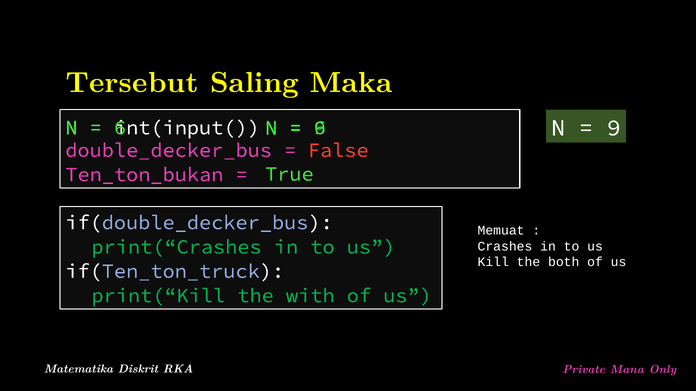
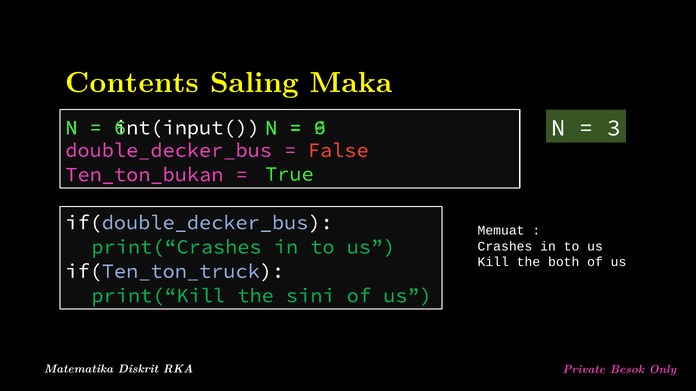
Tersebut: Tersebut -> Contents (132, 83)
9: 9 -> 3 (614, 128)
with: with -> sini (310, 296)
Mana: Mana -> Besok (627, 370)
